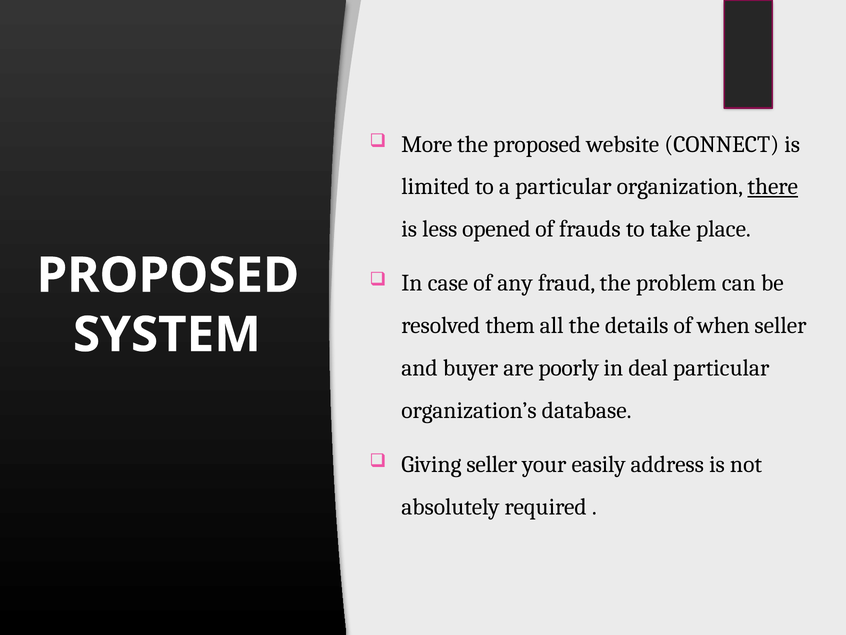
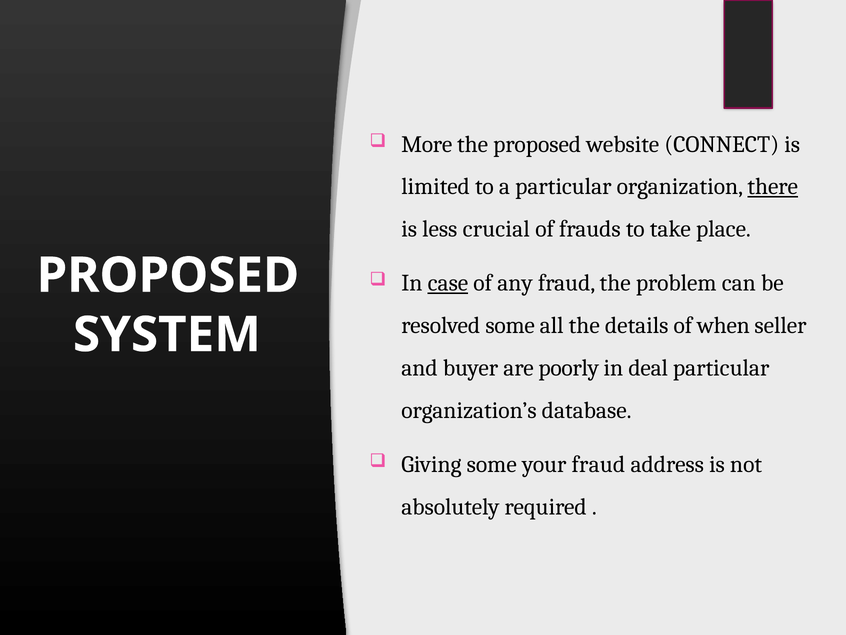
opened: opened -> crucial (496, 229)
case underline: none -> present (448, 283)
resolved them: them -> some (510, 325)
Giving seller: seller -> some (492, 464)
your easily: easily -> fraud (598, 464)
